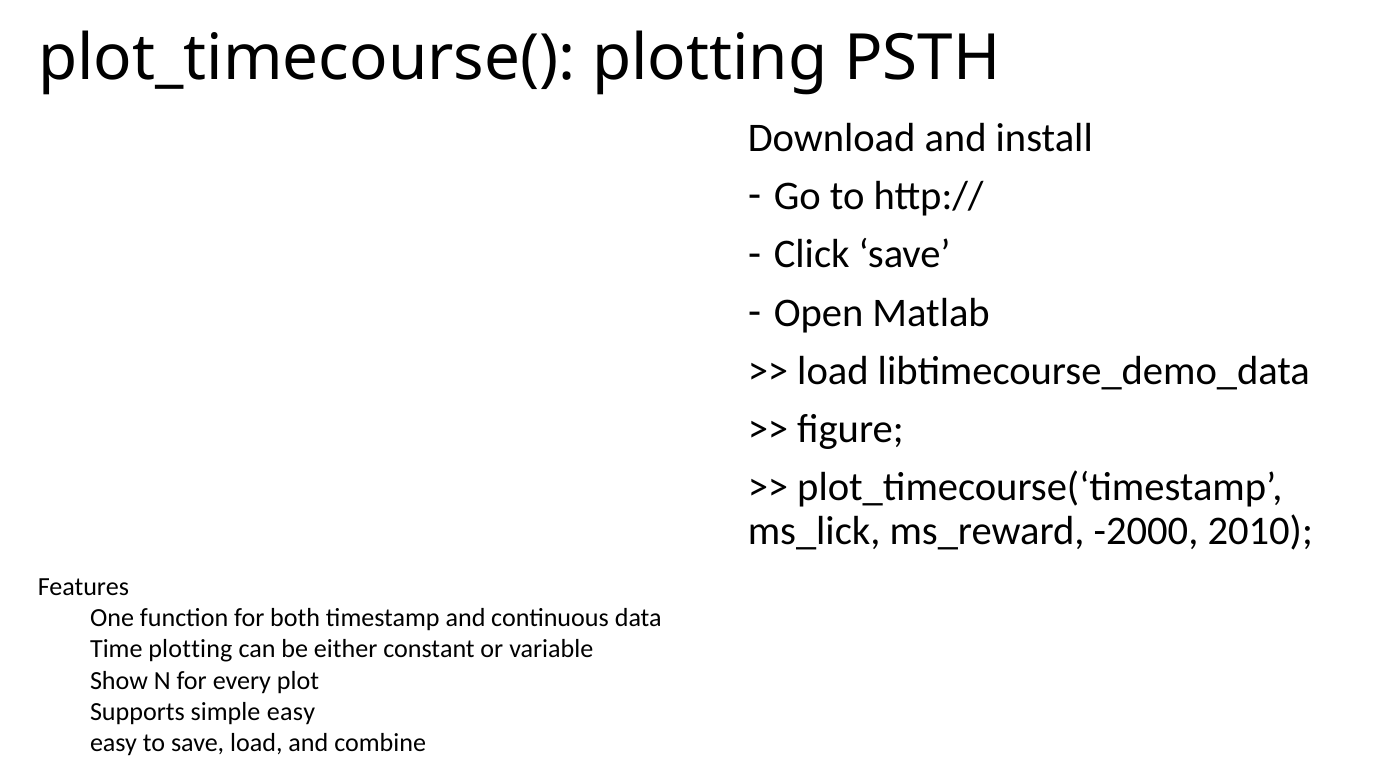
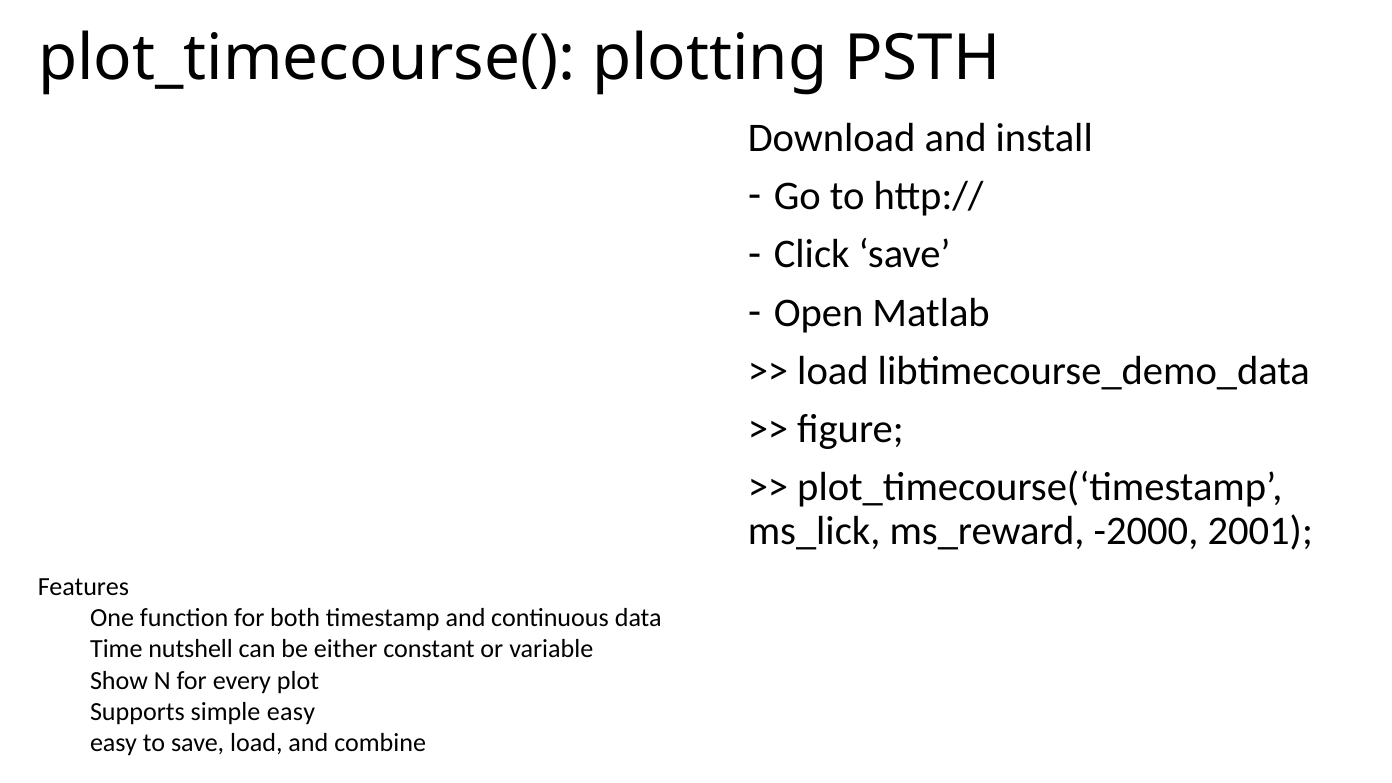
2010: 2010 -> 2001 (1260, 531)
Time plotting: plotting -> nutshell (191, 649)
